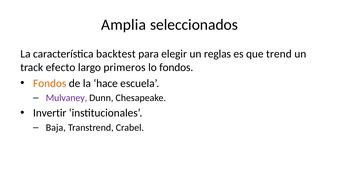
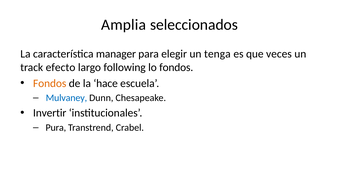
backtest: backtest -> manager (116, 54)
reglas: reglas -> tenga (217, 54)
trend: trend -> veces (279, 54)
primeros: primeros -> following (125, 67)
Mulvaney colour: purple -> blue (66, 98)
Baja: Baja -> Pura (56, 127)
